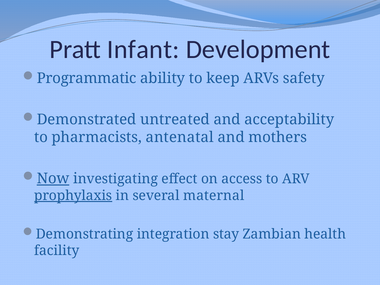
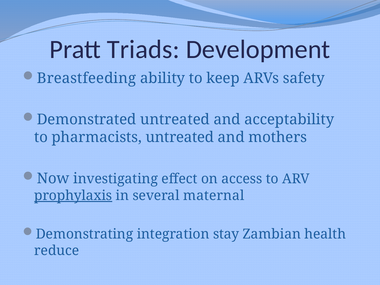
Infant: Infant -> Triads (143, 49)
Programmatic: Programmatic -> Breastfeeding (86, 78)
pharmacists antenatal: antenatal -> untreated (180, 137)
Now underline: present -> none (53, 179)
facility: facility -> reduce (57, 251)
